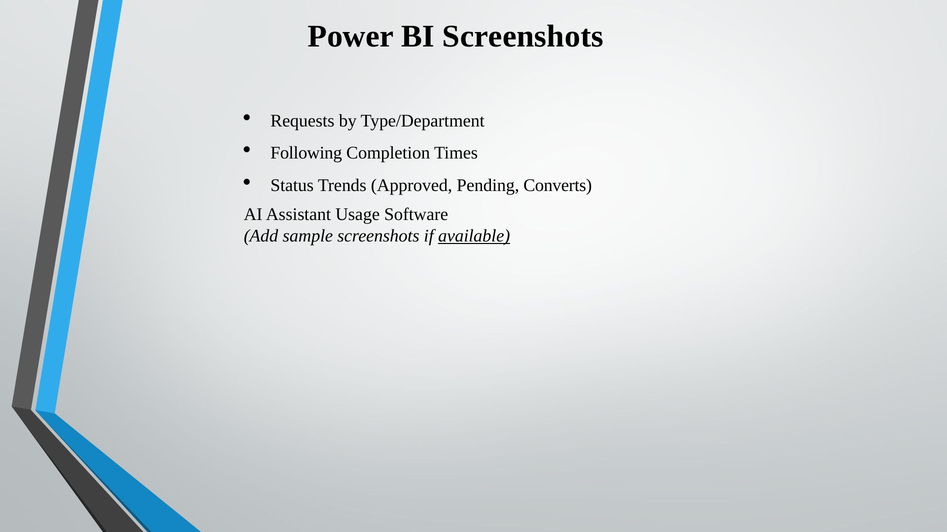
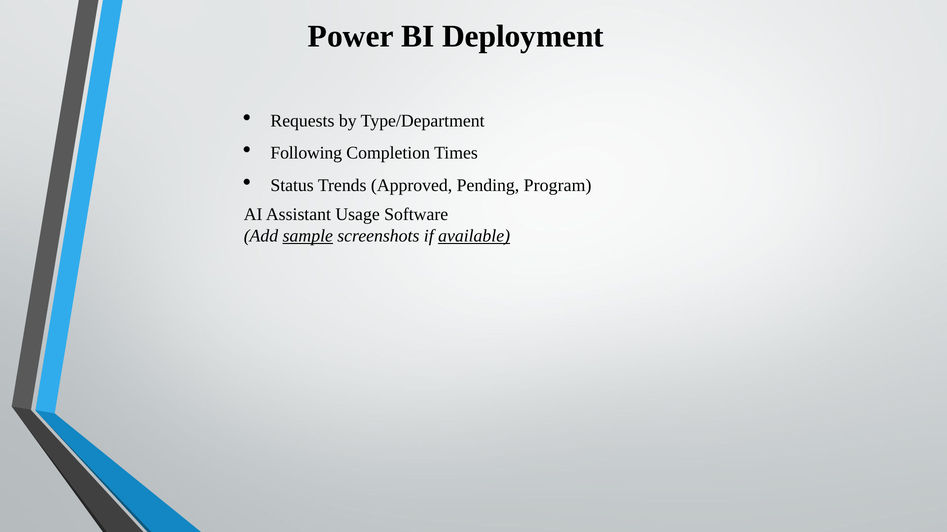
BI Screenshots: Screenshots -> Deployment (523, 36)
Converts: Converts -> Program (558, 186)
sample underline: none -> present (308, 236)
